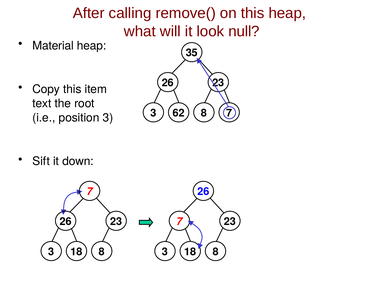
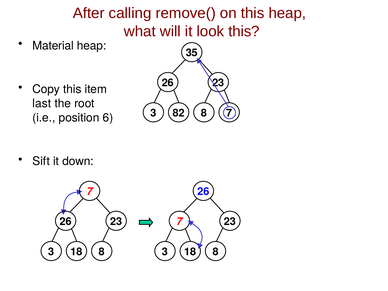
look null: null -> this (244, 31)
text: text -> last (42, 104)
62: 62 -> 82 (179, 113)
position 3: 3 -> 6 (108, 118)
